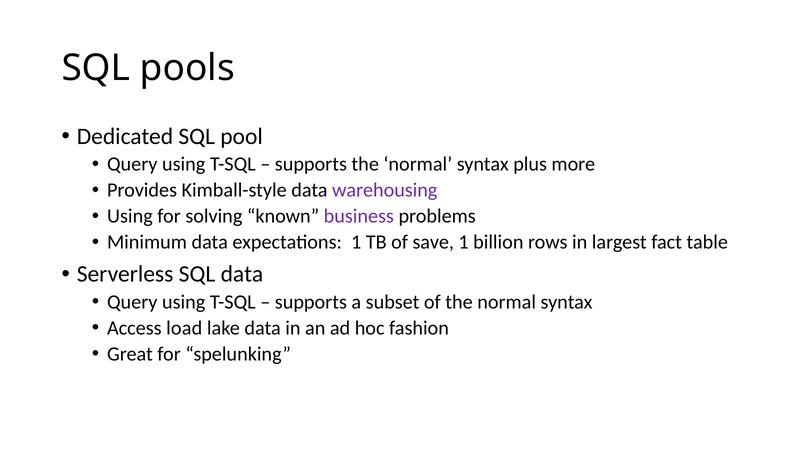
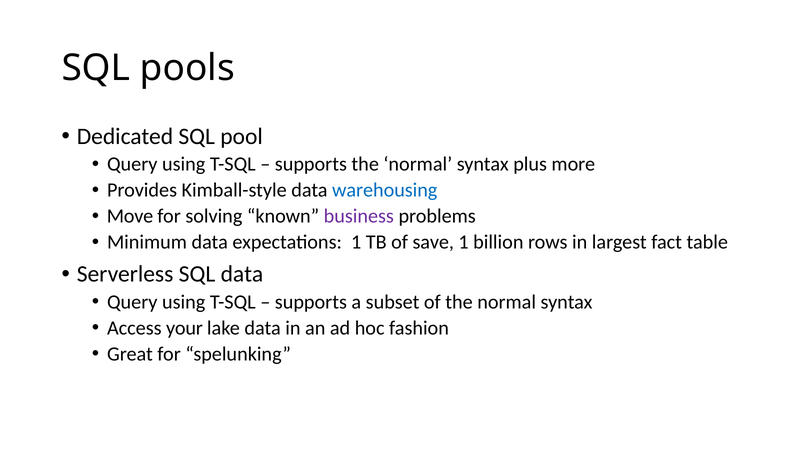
warehousing colour: purple -> blue (385, 190)
Using: Using -> Move (130, 216)
load: load -> your (184, 328)
